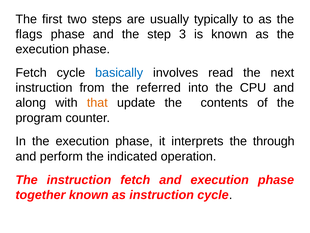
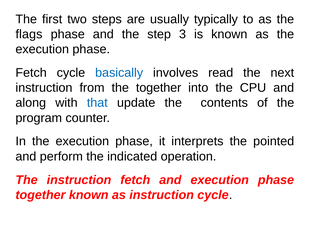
the referred: referred -> together (159, 88)
that colour: orange -> blue (97, 103)
through: through -> pointed (274, 141)
